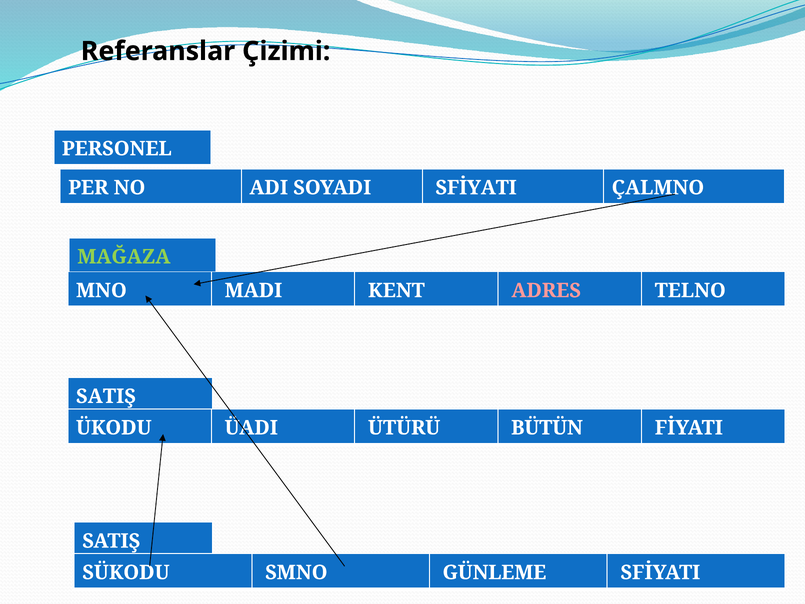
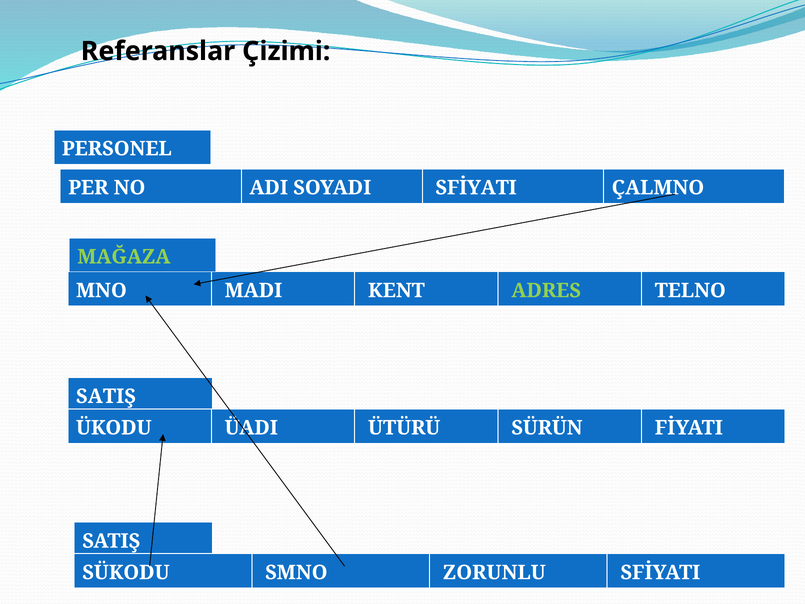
ADRES colour: pink -> light green (546, 290)
BÜTÜN: BÜTÜN -> SÜRÜN (547, 428)
GÜNLEME: GÜNLEME -> ZORUNLU (494, 572)
